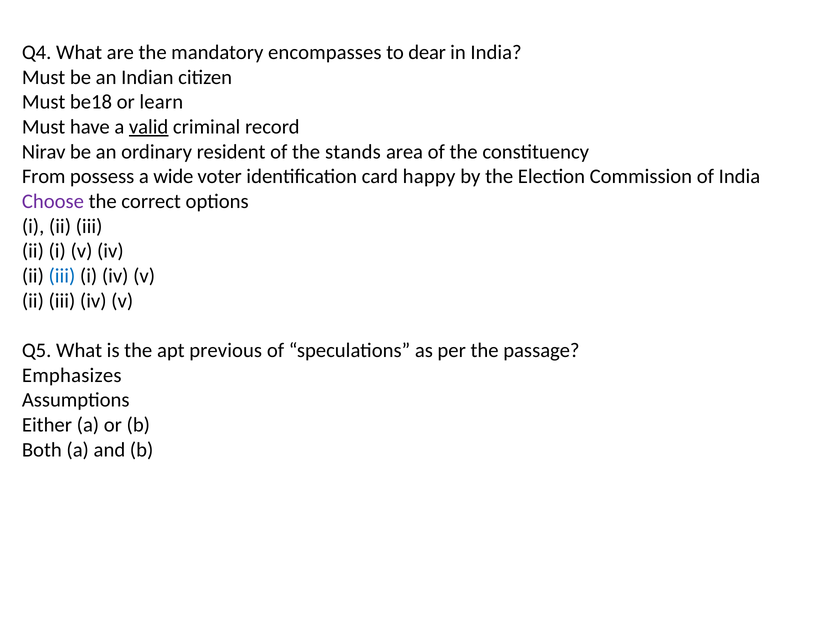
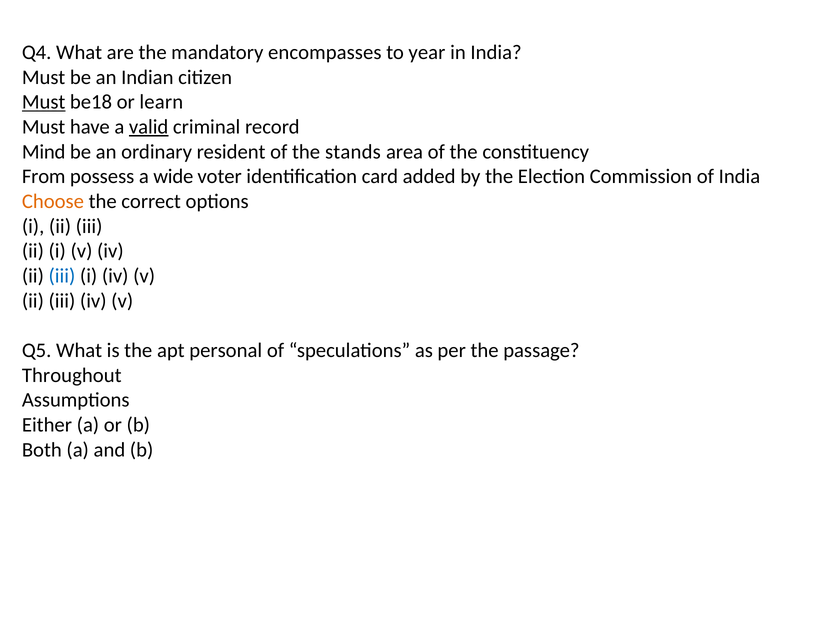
dear: dear -> year (427, 52)
Must underline: none -> present (44, 102)
Nirav: Nirav -> Mind (44, 152)
happy: happy -> added (429, 177)
Choose colour: purple -> orange (53, 201)
previous: previous -> personal (226, 350)
Emphasizes: Emphasizes -> Throughout (72, 375)
